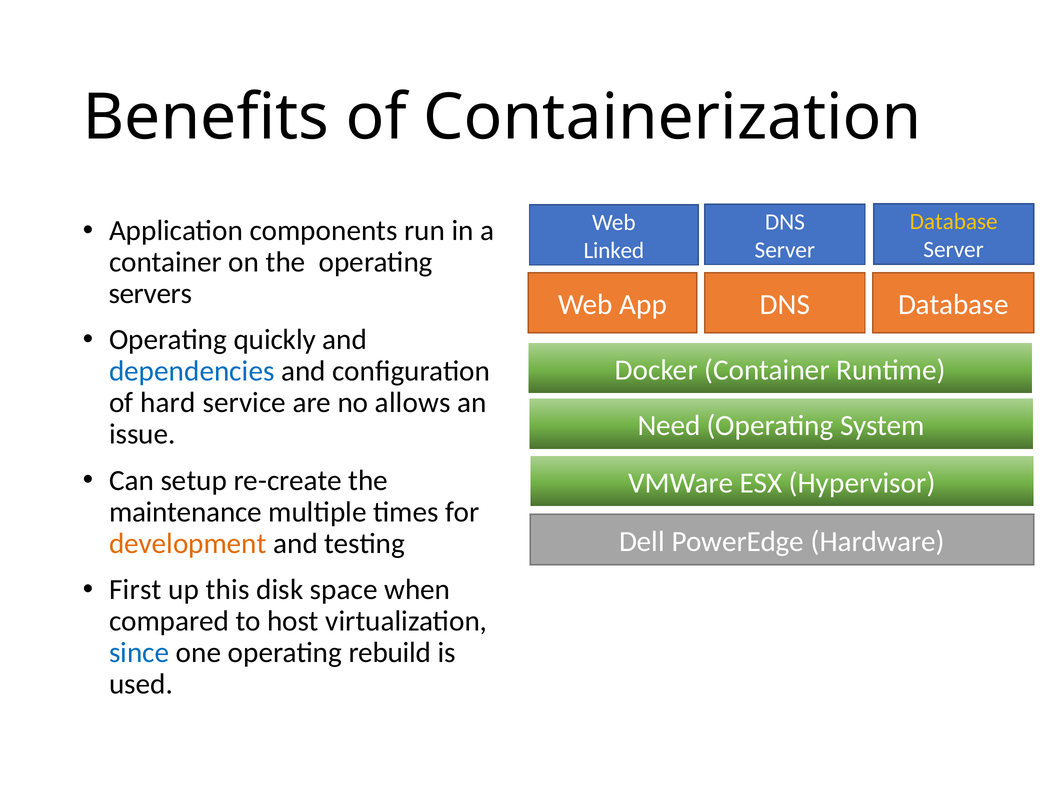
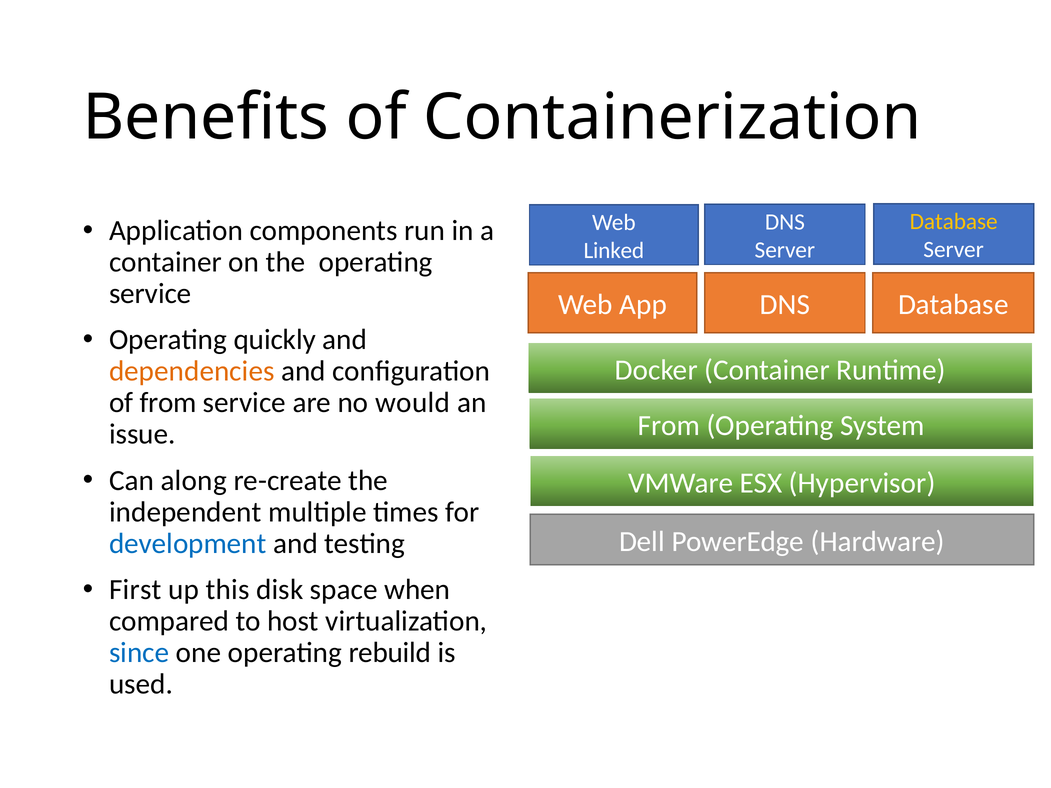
servers: servers -> service (150, 294)
dependencies colour: blue -> orange (192, 371)
of hard: hard -> from (168, 403)
allows: allows -> would (413, 403)
Need: Need -> From (669, 426)
setup: setup -> along (194, 481)
maintenance: maintenance -> independent (185, 512)
development colour: orange -> blue (188, 544)
